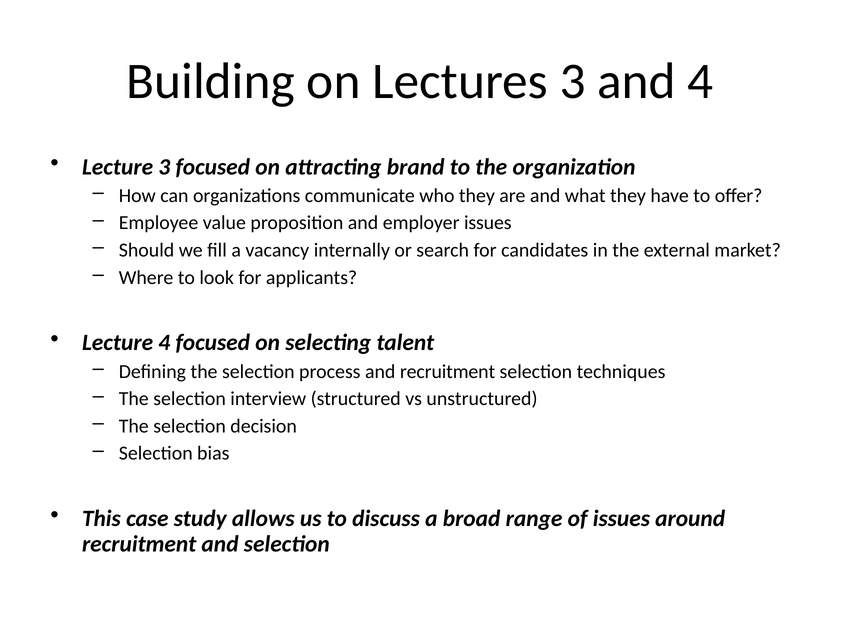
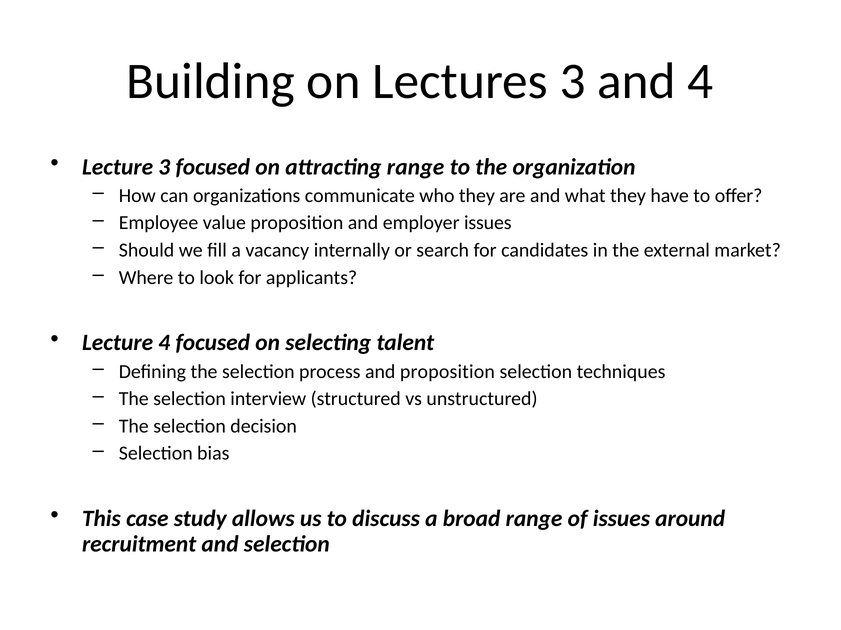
attracting brand: brand -> range (416, 167)
and recruitment: recruitment -> proposition (447, 372)
